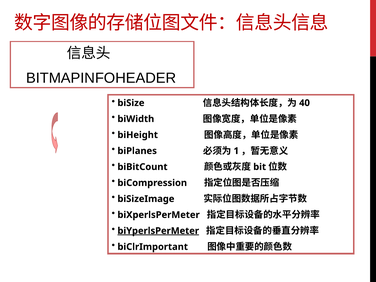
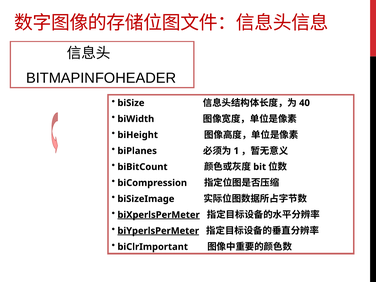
biXperlsPerMeter underline: none -> present (159, 215)
